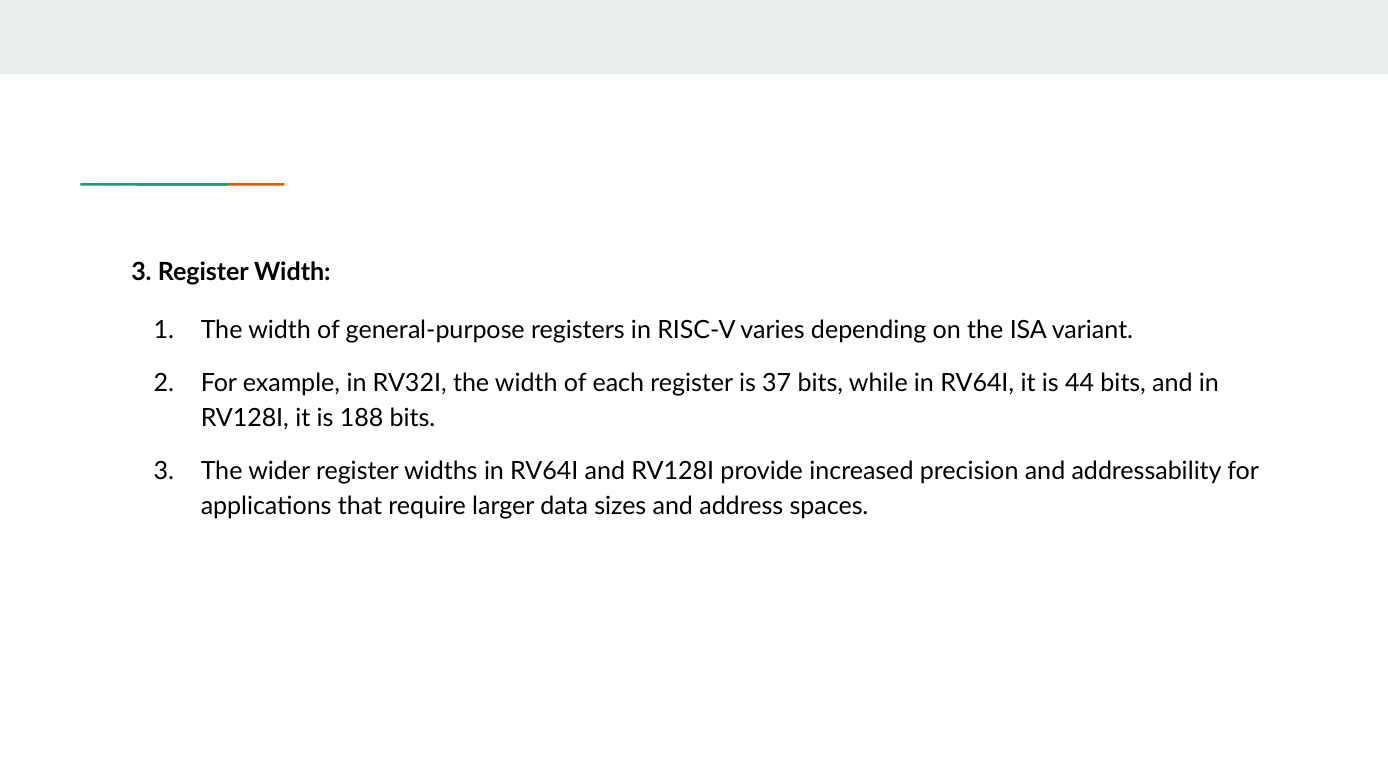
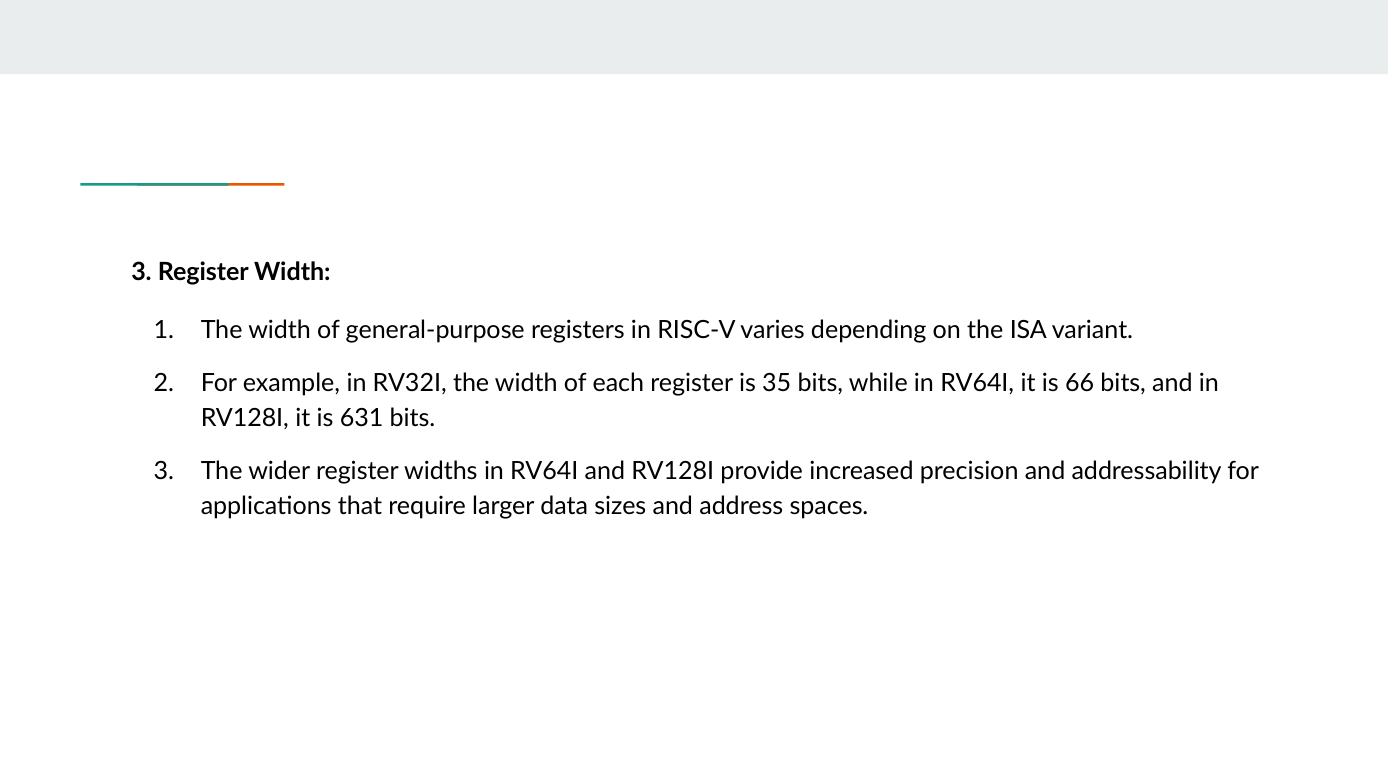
37: 37 -> 35 (777, 383)
44: 44 -> 66 (1080, 383)
188: 188 -> 631 (362, 418)
